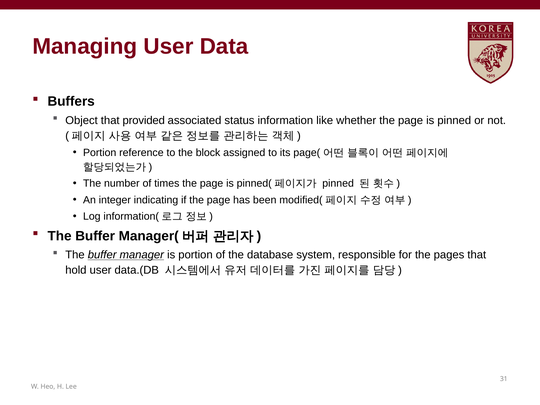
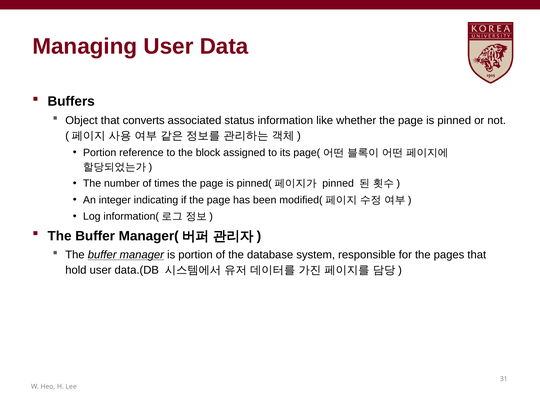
provided: provided -> converts (144, 120)
